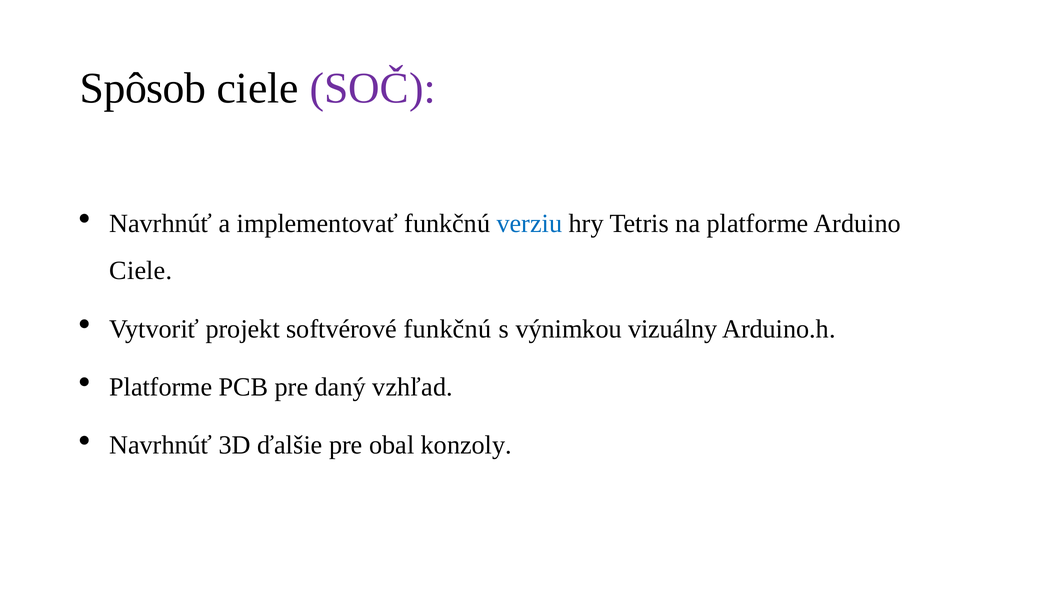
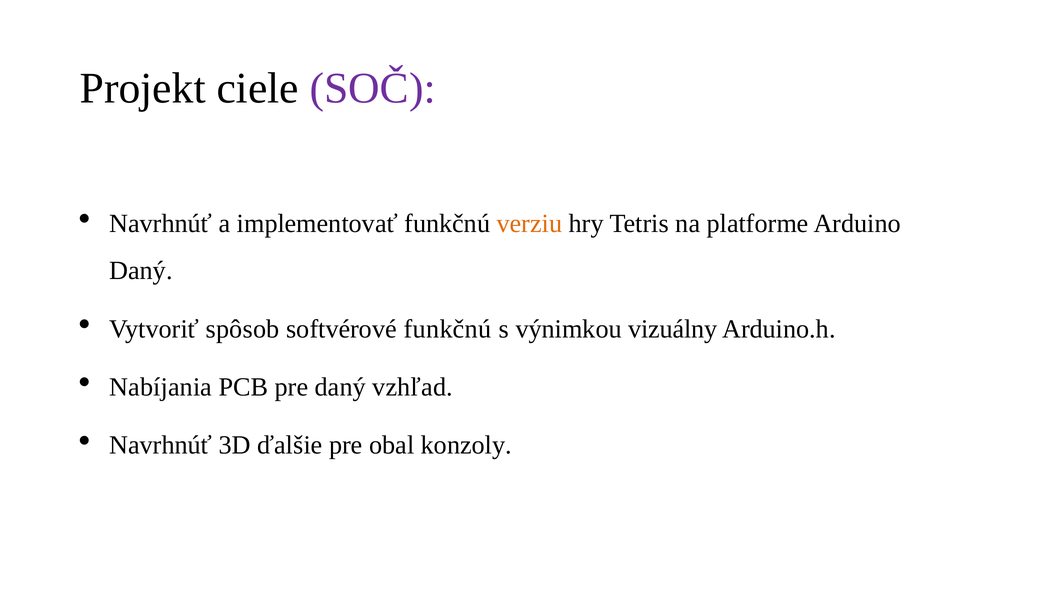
Spôsob: Spôsob -> Projekt (143, 88)
verziu colour: blue -> orange (529, 223)
Ciele: Ciele -> Daný (141, 271)
projekt: projekt -> spôsob (243, 329)
Platforme: Platforme -> Nabíjania (161, 387)
